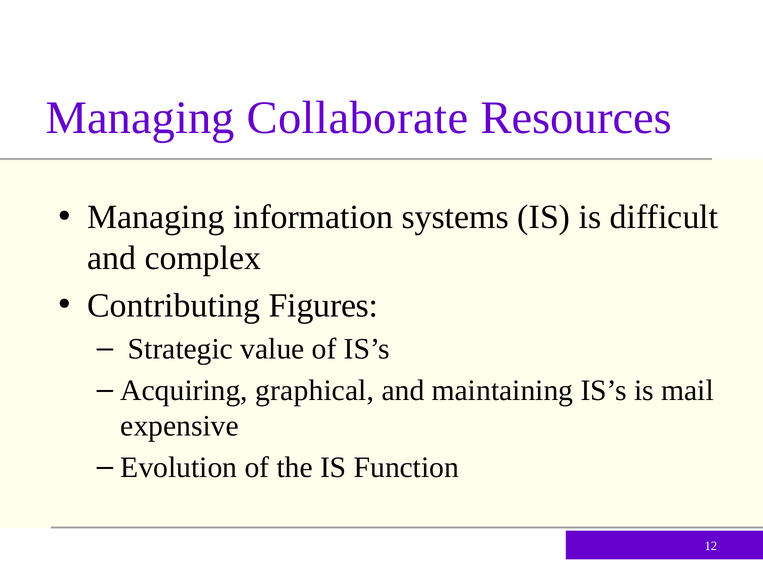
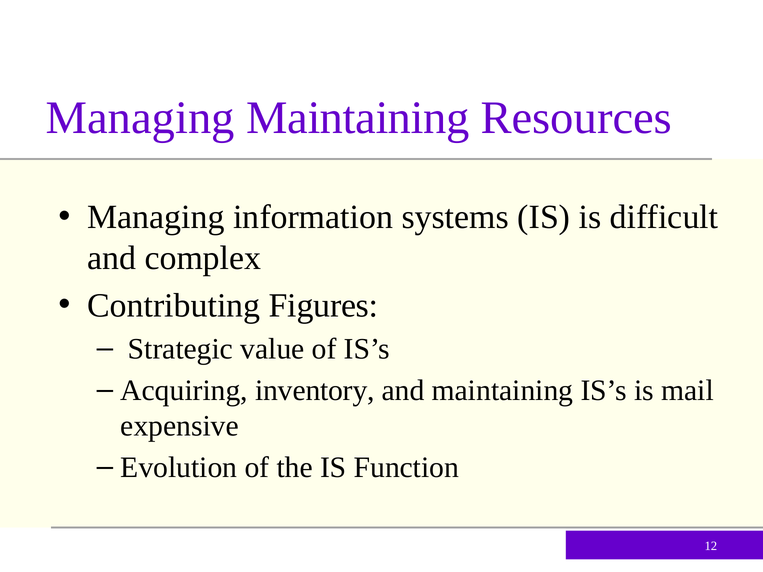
Managing Collaborate: Collaborate -> Maintaining (358, 118)
graphical: graphical -> inventory (315, 391)
